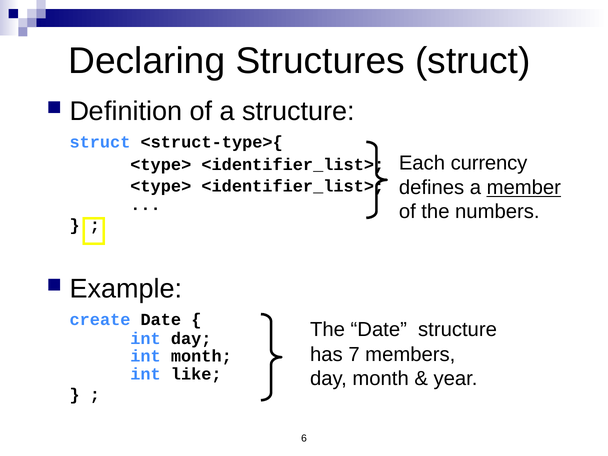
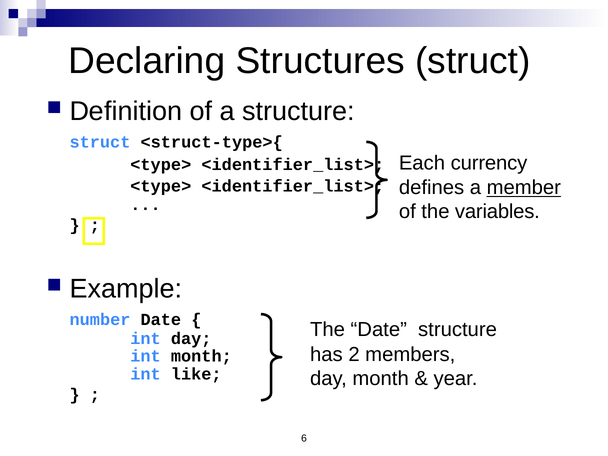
numbers: numbers -> variables (497, 212)
create: create -> number (100, 320)
7: 7 -> 2 (354, 354)
